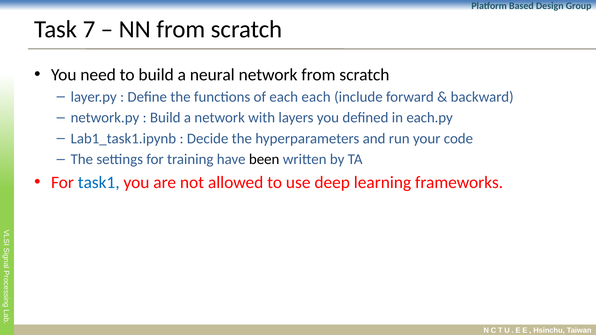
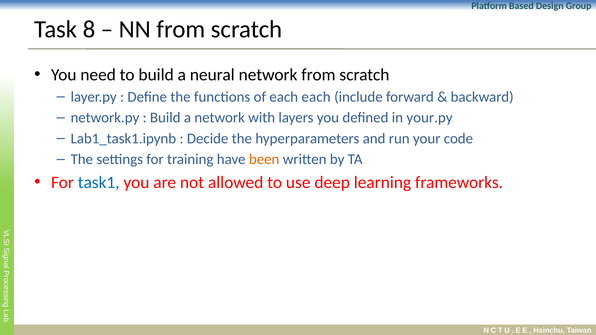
7: 7 -> 8 (89, 29)
each.py: each.py -> your.py (430, 118)
been colour: black -> orange (264, 160)
